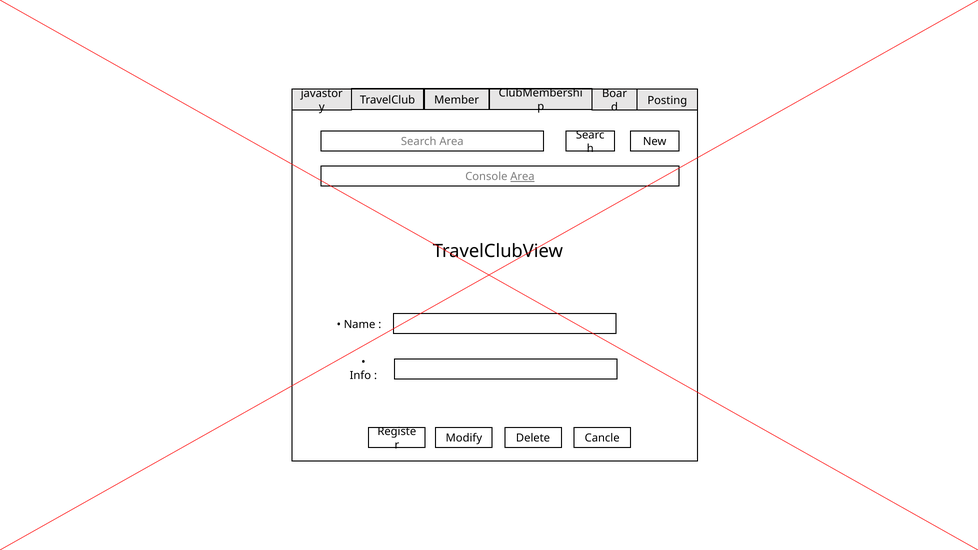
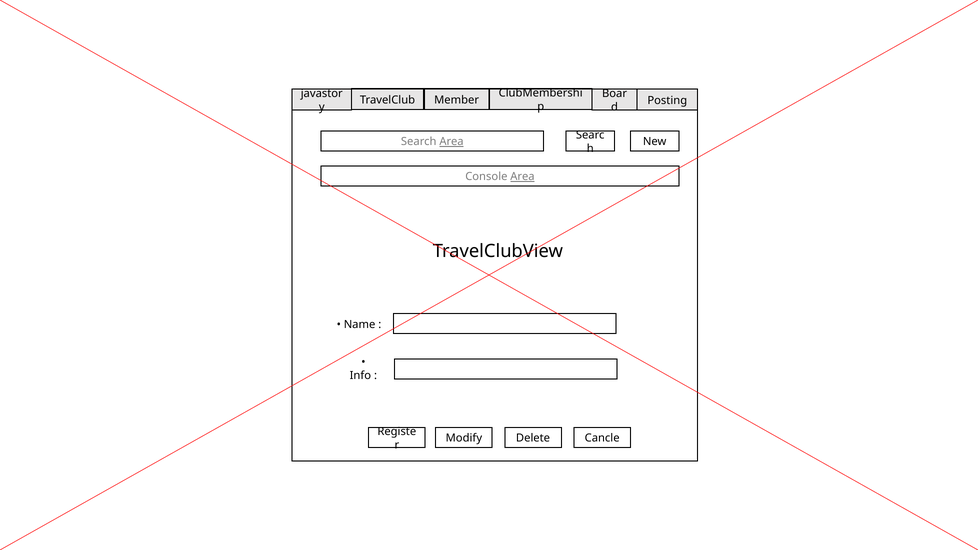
Area underline: none -> present (452, 142)
